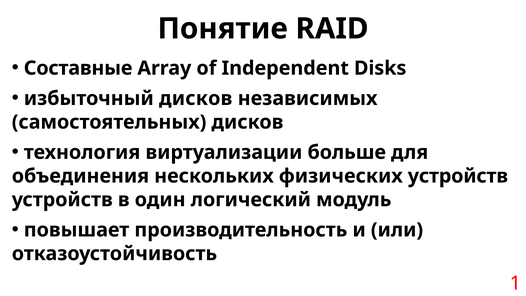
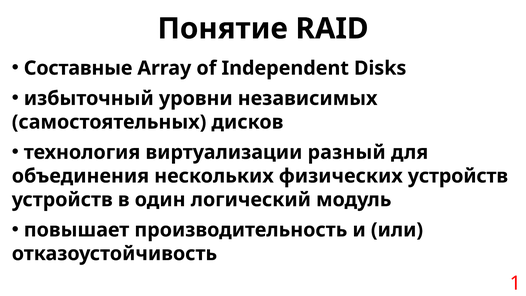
избыточный дисков: дисков -> уровни (196, 98)
больше: больше -> разный (347, 152)
